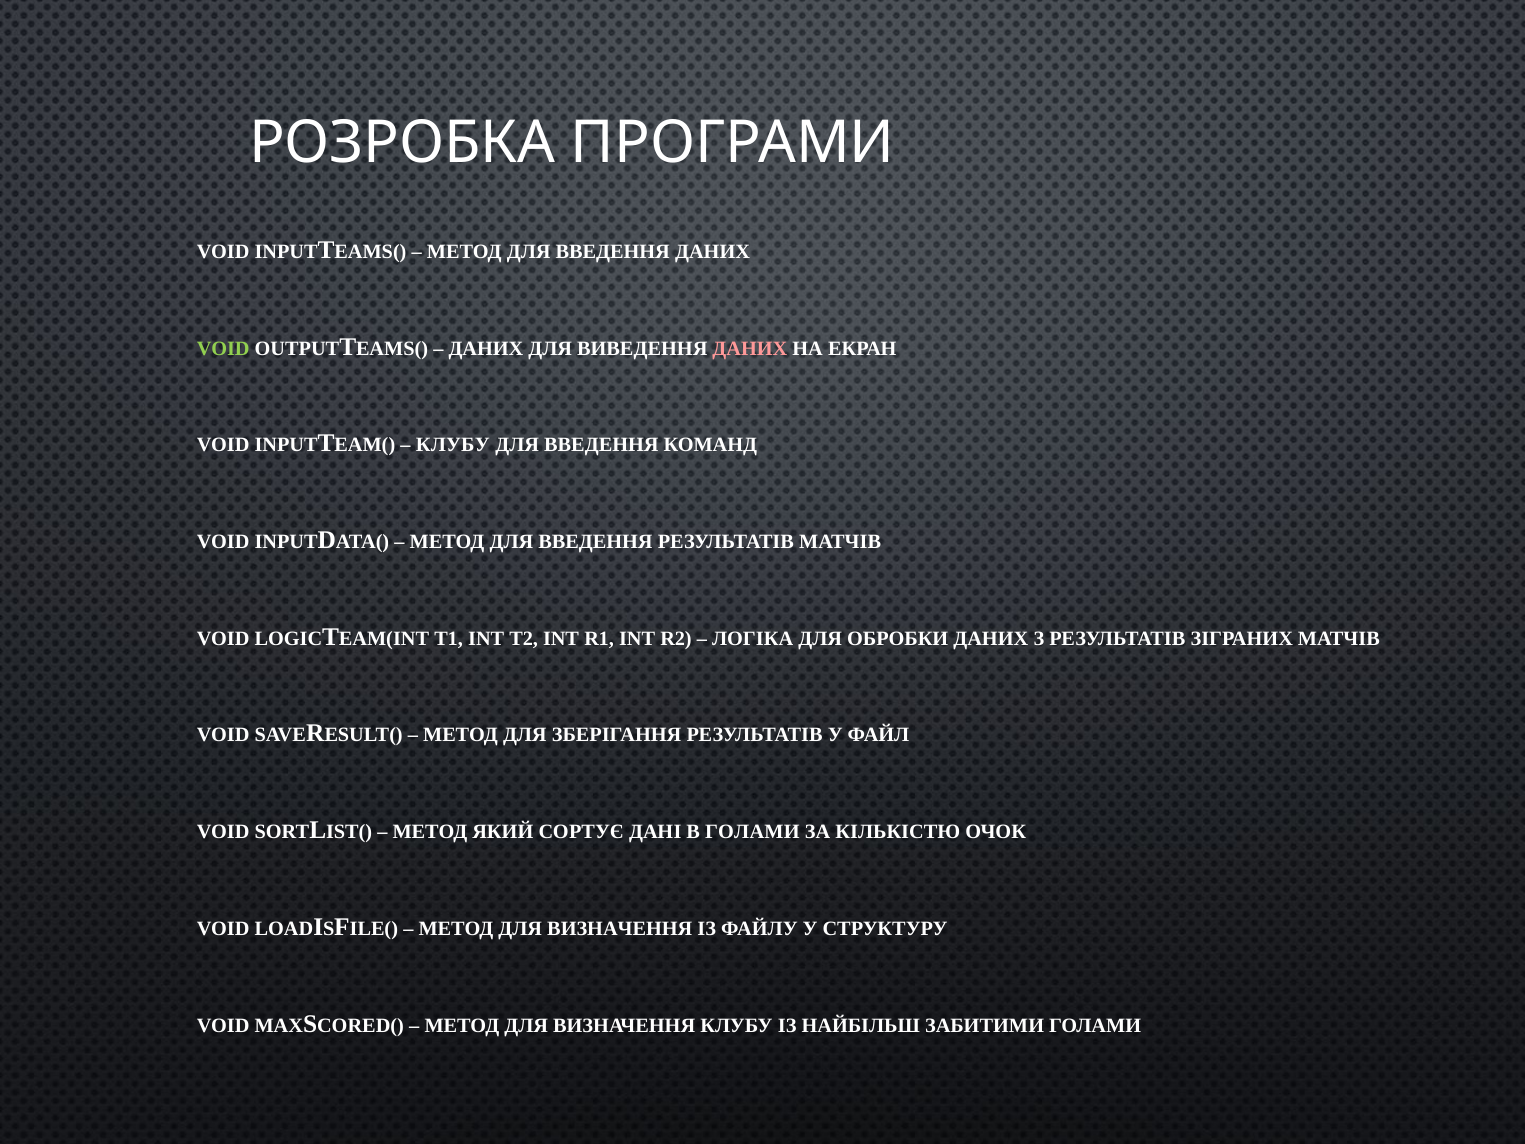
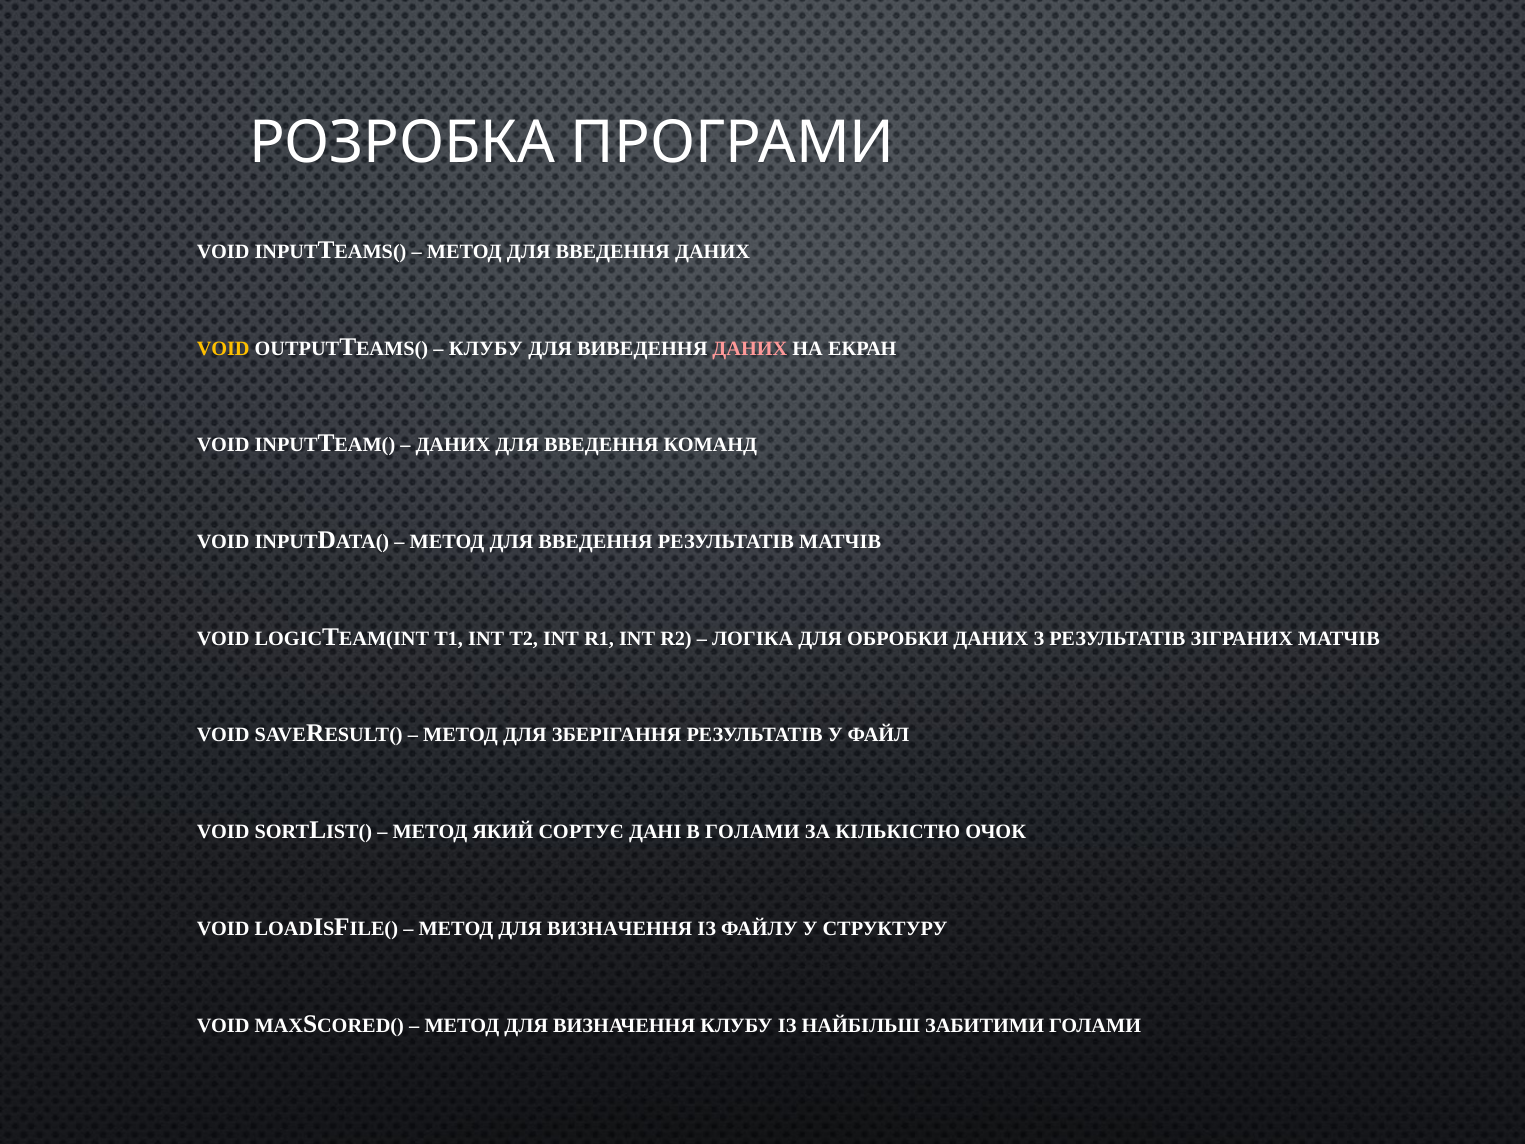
VOID colour: light green -> yellow (223, 348)
ДАНИХ: ДАНИХ -> КЛУБУ (486, 348)
КЛУБУ: КЛУБУ -> ДАНИХ (453, 445)
